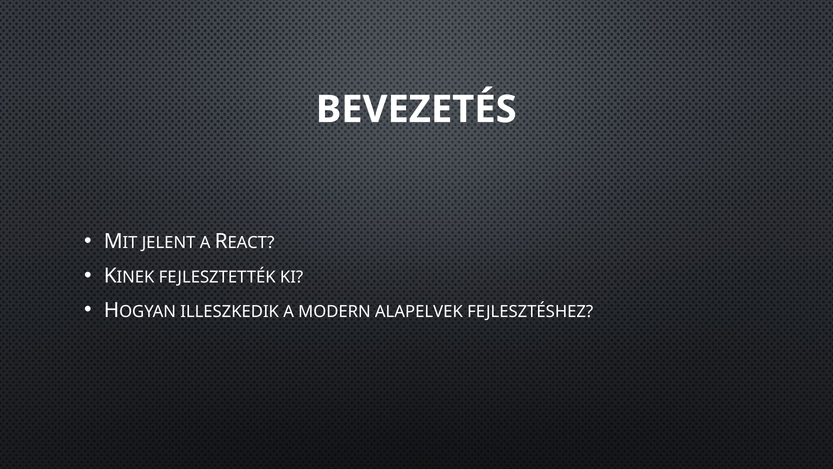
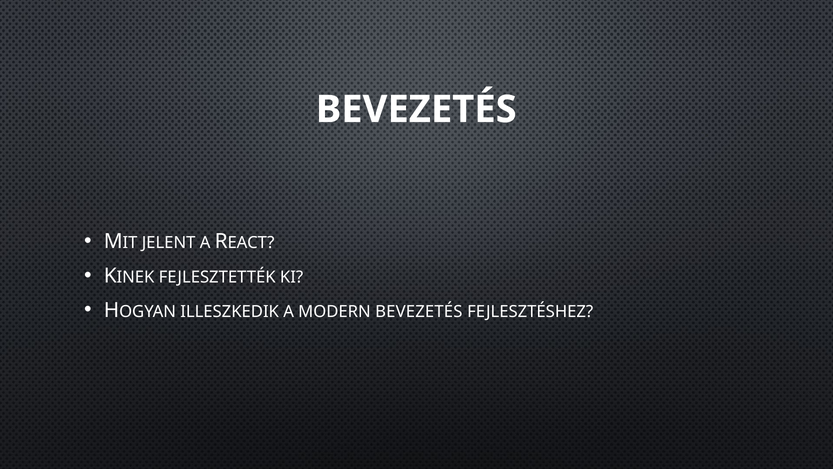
MODERN ALAPELVEK: ALAPELVEK -> BEVEZETÉS (419, 311)
